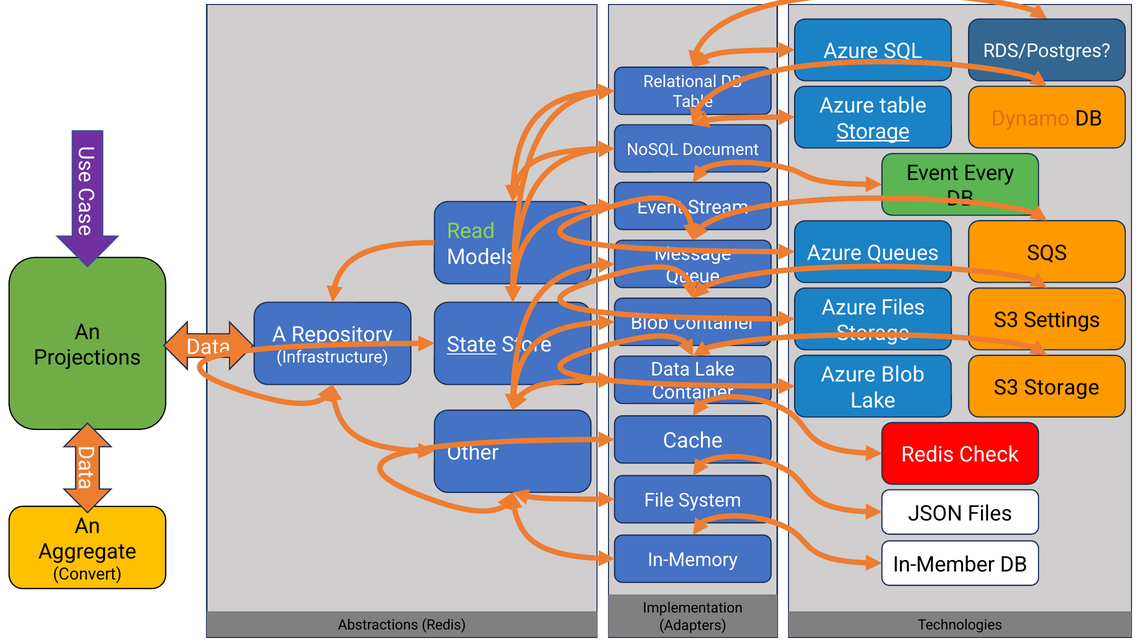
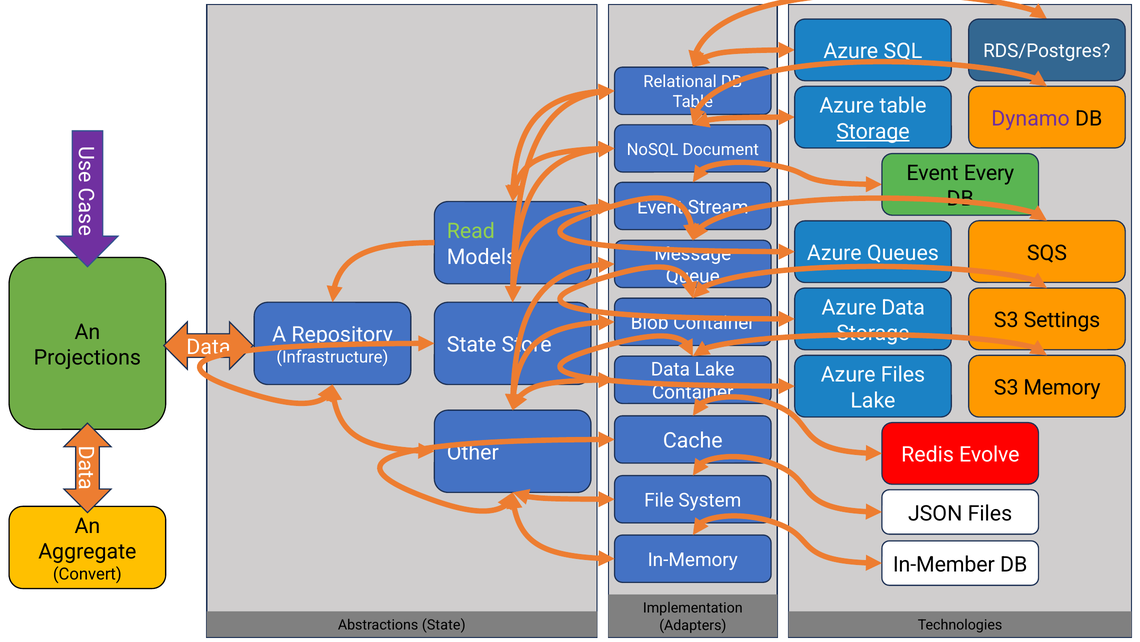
Dynamo colour: orange -> purple (1031, 118)
Azure Files: Files -> Data (903, 307)
State underline: present -> none (472, 344)
Azure Blob: Blob -> Files (903, 374)
S3 Storage: Storage -> Memory (1062, 387)
Check: Check -> Evolve (989, 454)
Abstractions Redis: Redis -> State (444, 624)
